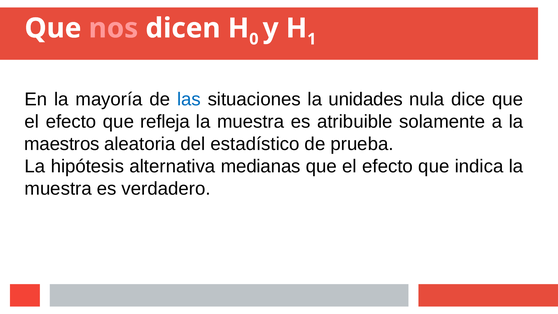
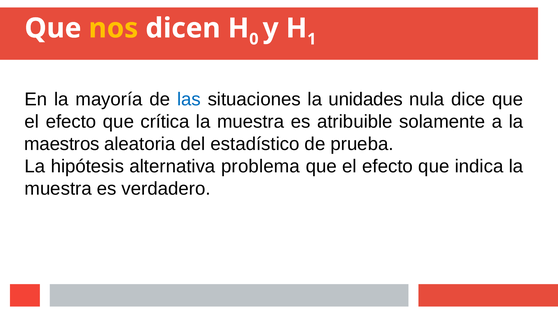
nos colour: pink -> yellow (113, 28)
refleja: refleja -> crítica (165, 122)
medianas: medianas -> problema (261, 166)
